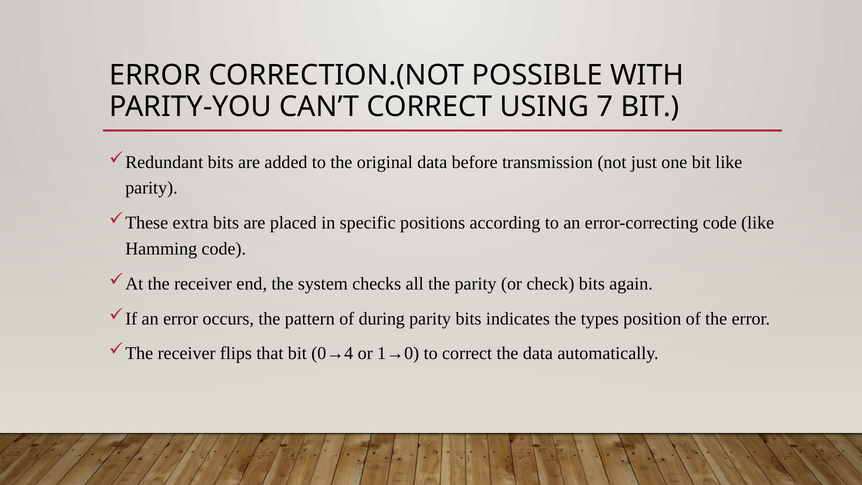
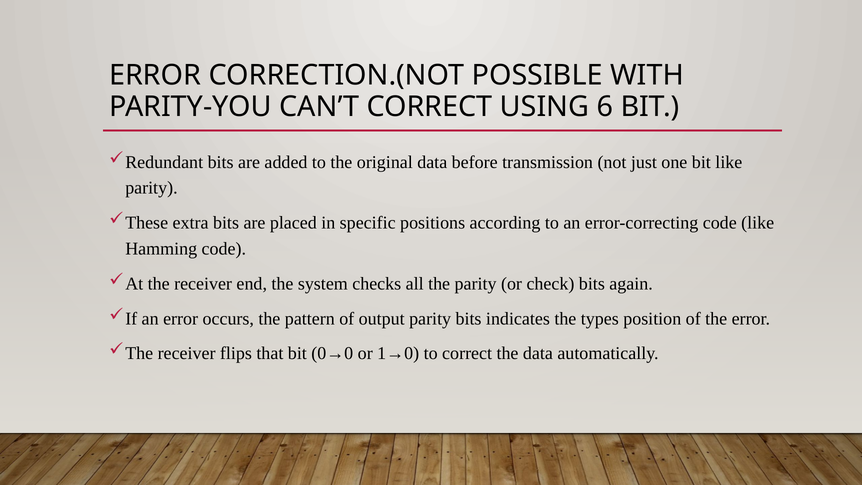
7: 7 -> 6 (605, 107)
during: during -> output (382, 318)
0→4: 0→4 -> 0→0 (332, 353)
